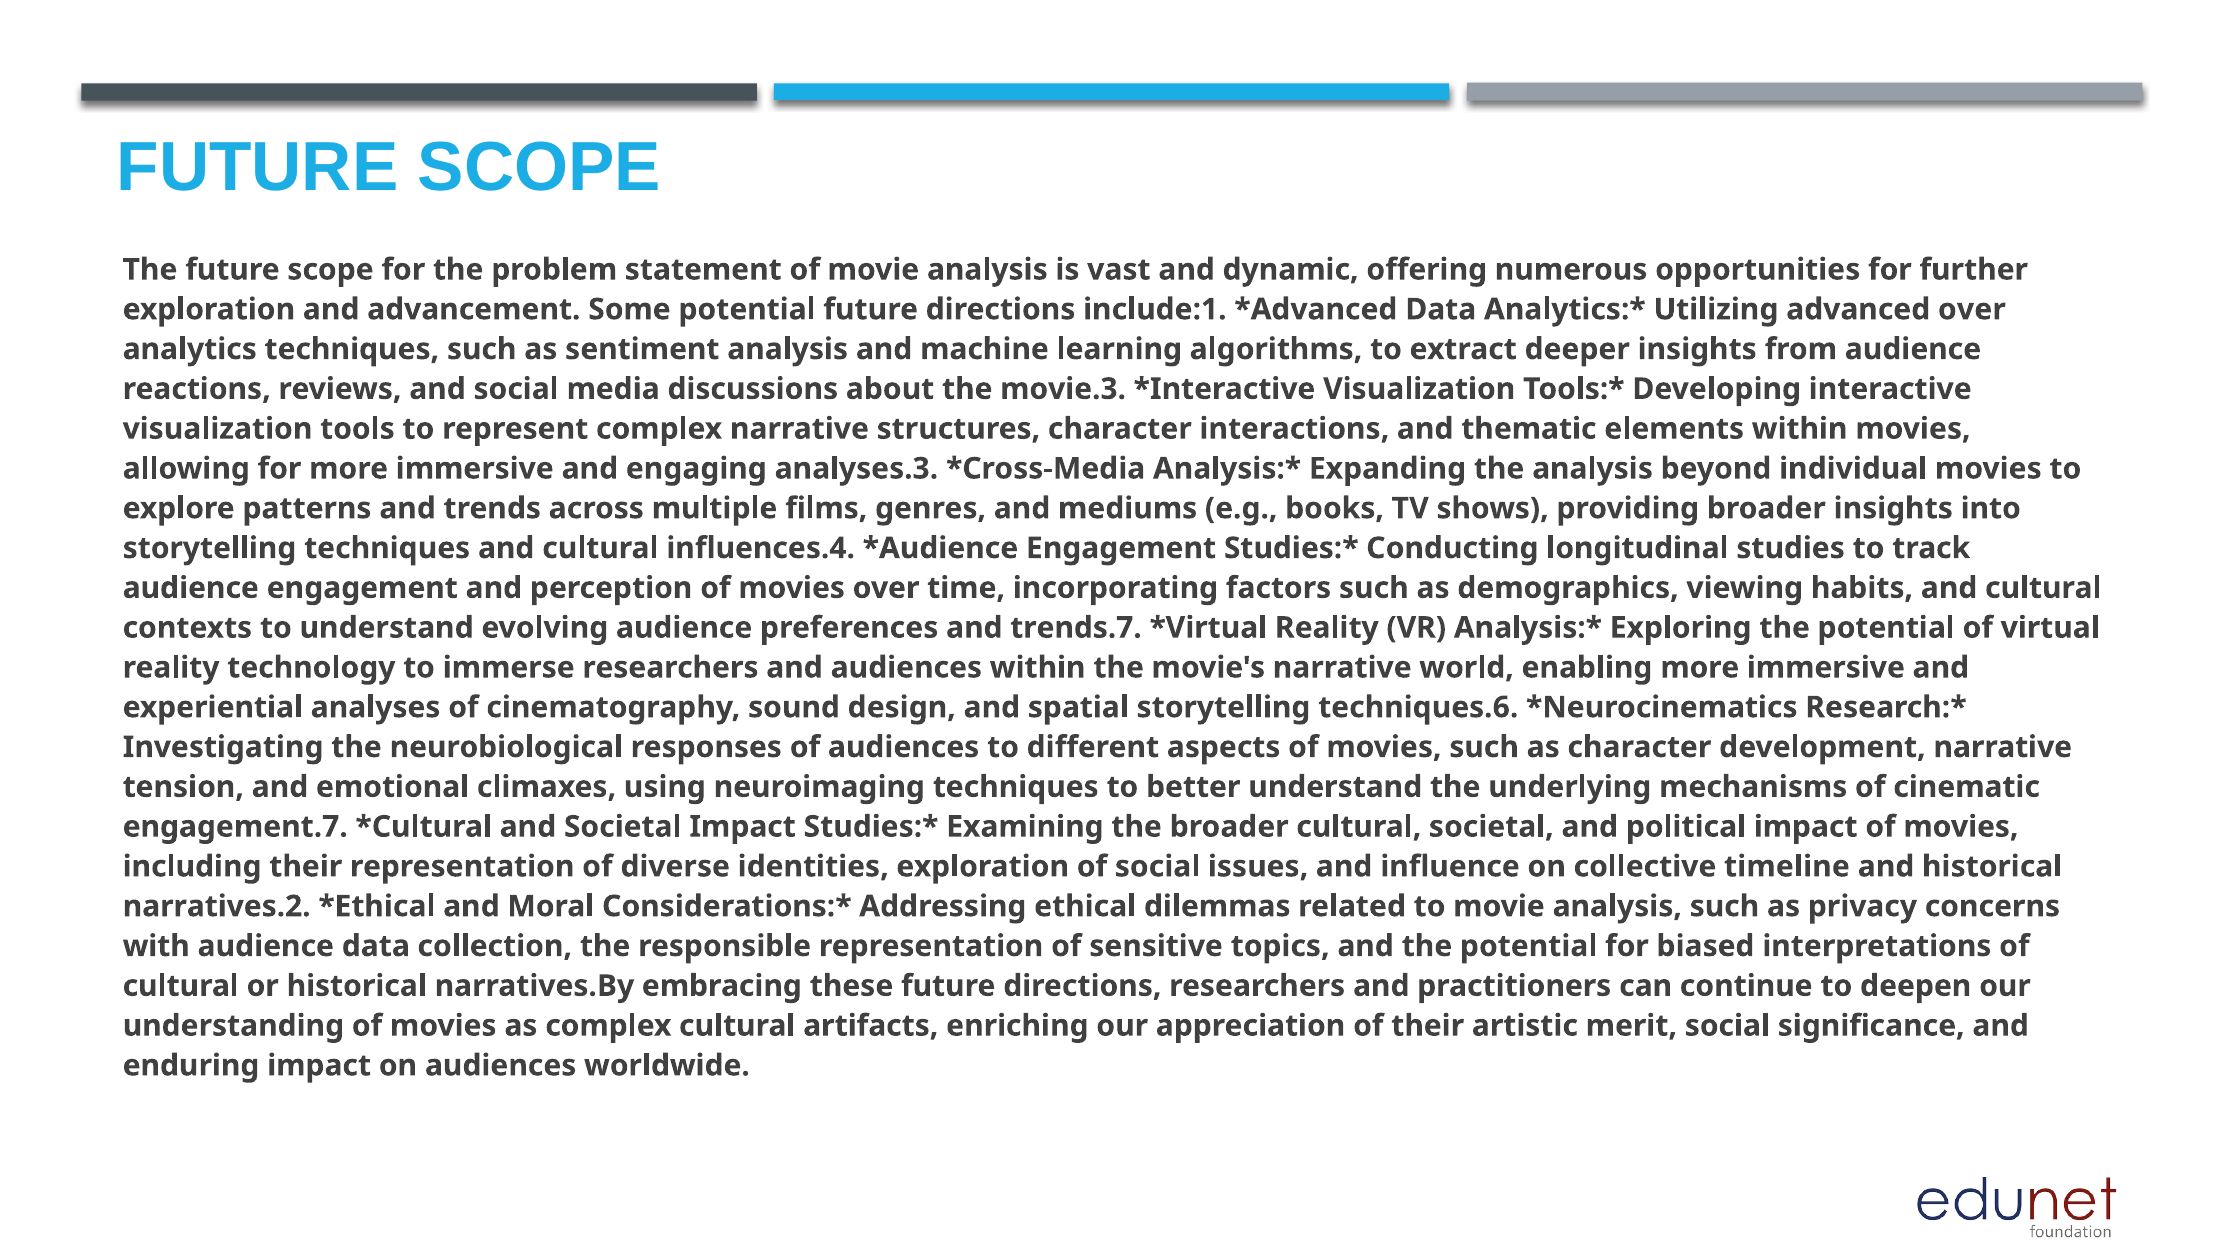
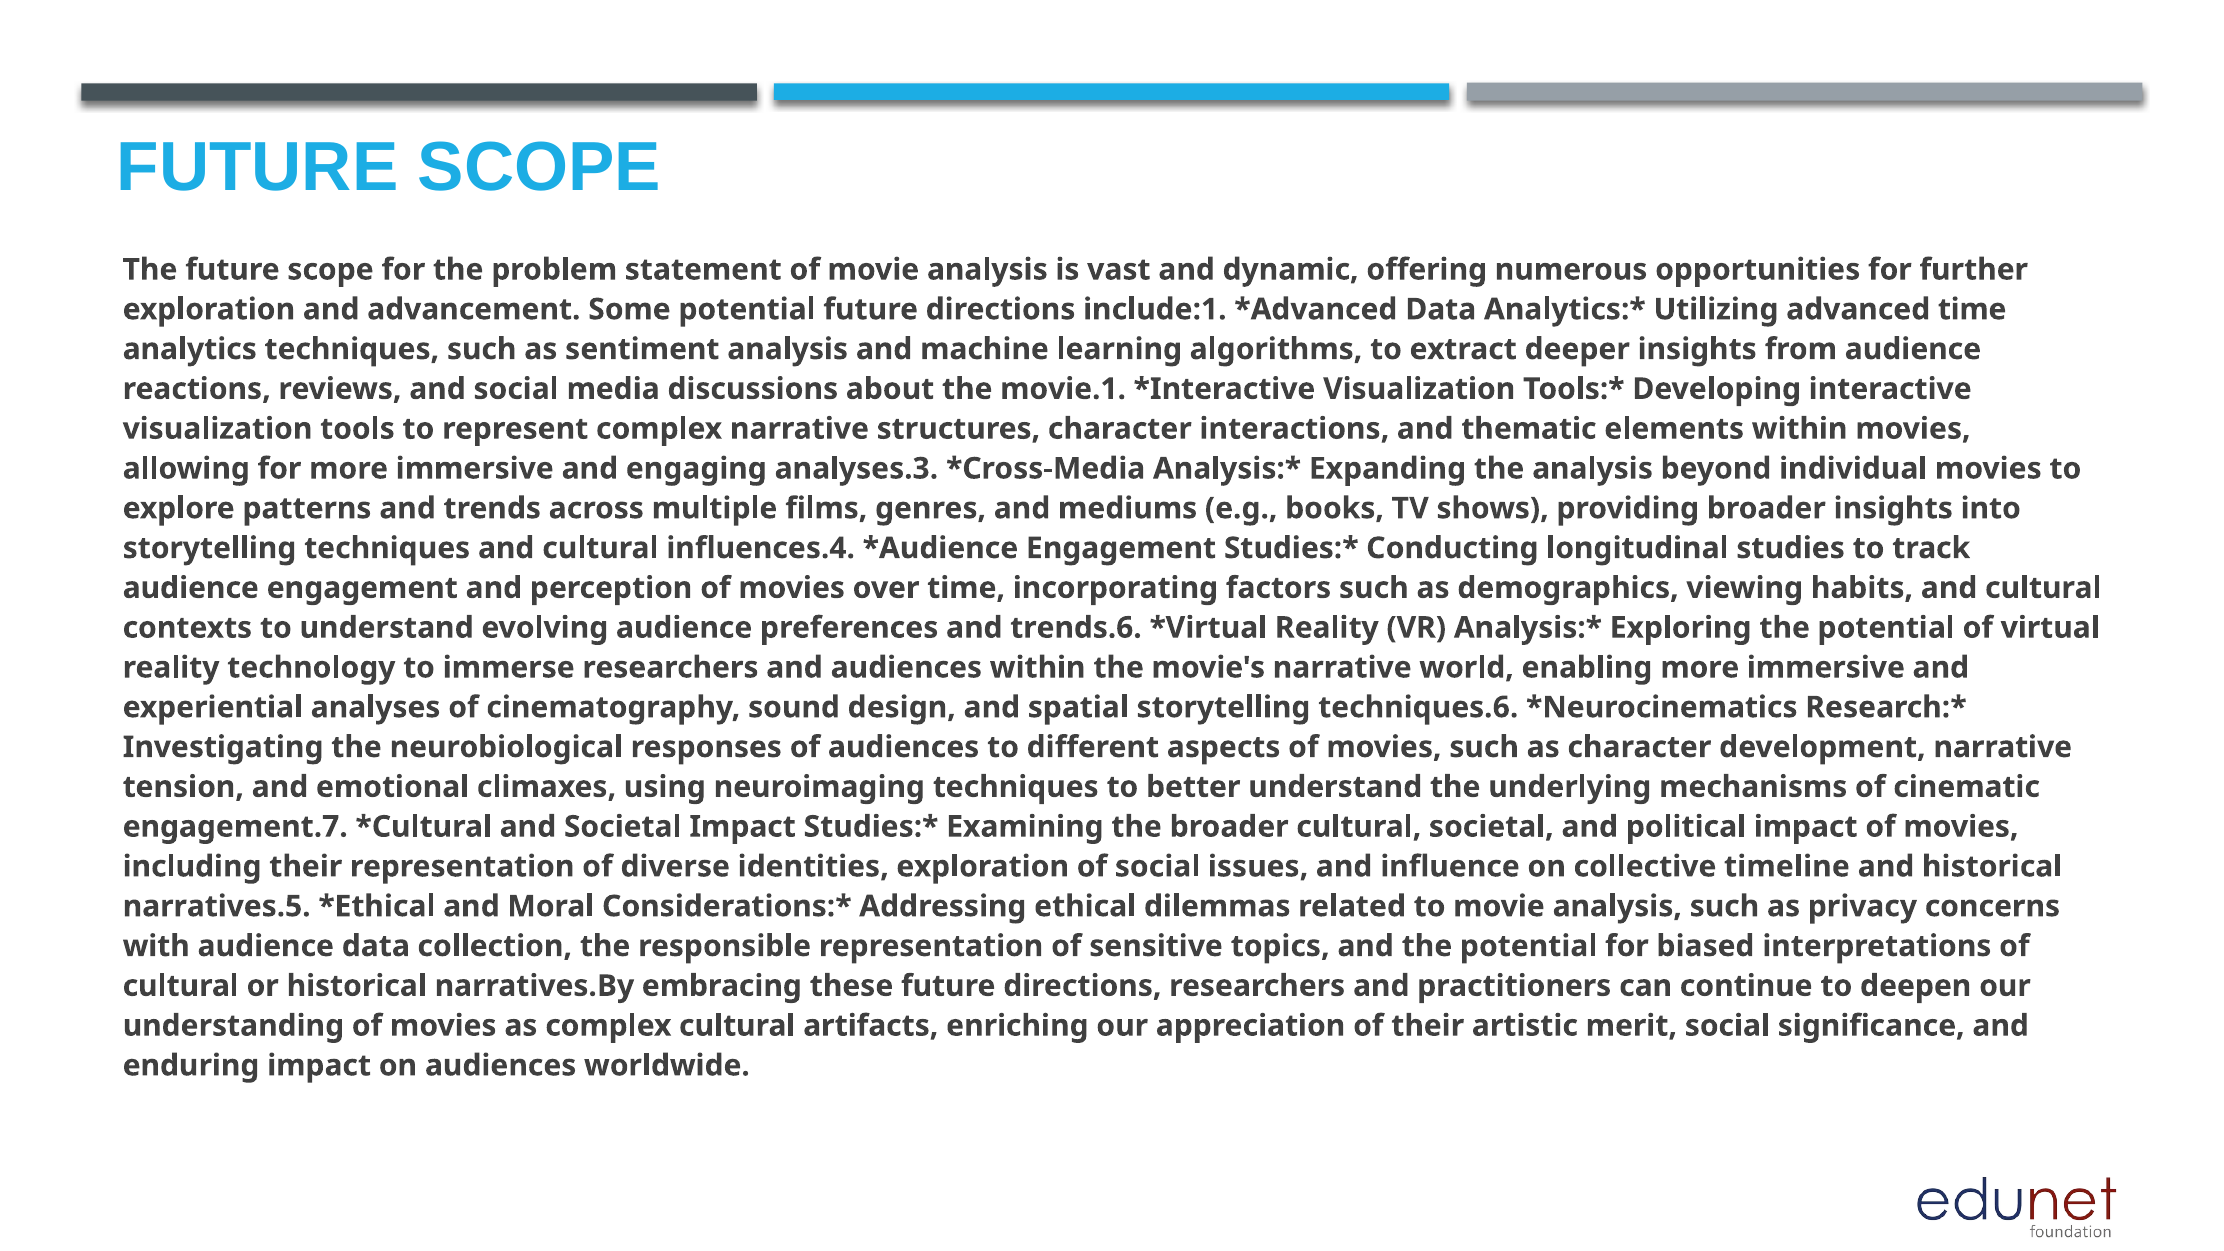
advanced over: over -> time (1972, 309)
movie.3: movie.3 -> movie.1 (1063, 389)
trends.7: trends.7 -> trends.6 (1076, 628)
narratives.2: narratives.2 -> narratives.5 (217, 906)
